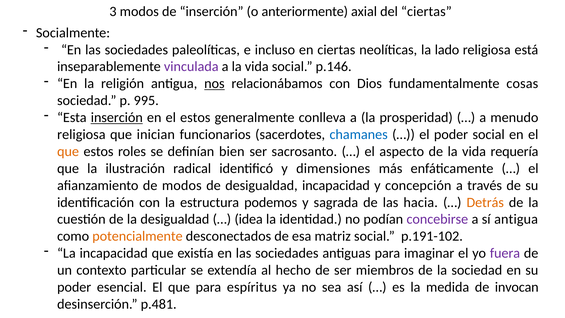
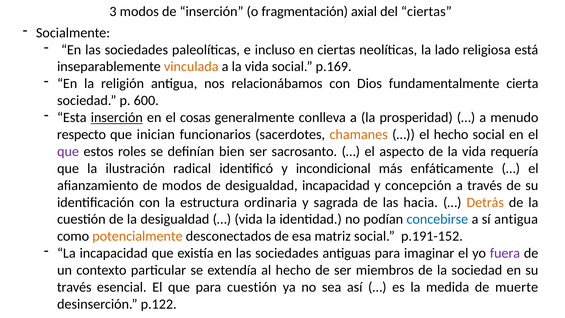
anteriormente: anteriormente -> fragmentación (305, 11)
vinculada colour: purple -> orange (191, 67)
p.146: p.146 -> p.169 (334, 67)
nos underline: present -> none (214, 84)
cosas: cosas -> cierta (522, 84)
995: 995 -> 600 (146, 101)
el estos: estos -> cosas (195, 117)
religiosa: religiosa -> respecto (81, 134)
chamanes colour: blue -> orange (359, 134)
el poder: poder -> hecho (451, 134)
que colour: orange -> purple (68, 151)
dimensiones: dimensiones -> incondicional (333, 168)
podemos: podemos -> ordinaria (271, 202)
idea: idea -> vida (249, 219)
concebirse colour: purple -> blue (437, 219)
p.191-102: p.191-102 -> p.191-152 (432, 236)
poder: poder -> través (74, 287)
para espíritus: espíritus -> cuestión (252, 287)
invocan: invocan -> muerte (517, 287)
p.481: p.481 -> p.122 (159, 304)
